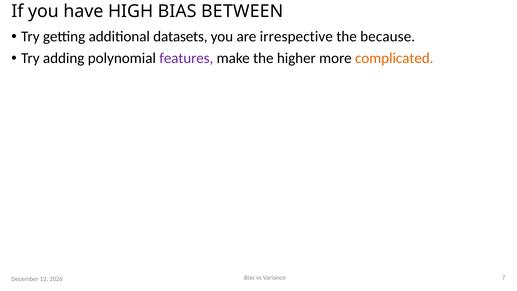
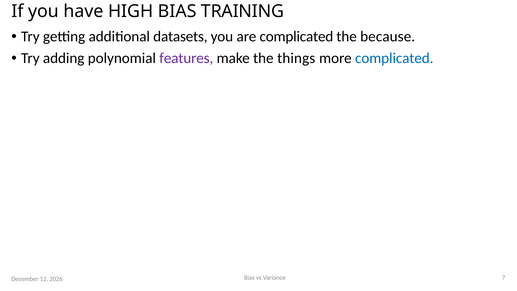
BETWEEN: BETWEEN -> TRAINING (243, 11)
are irrespective: irrespective -> complicated (296, 37)
higher: higher -> things (296, 58)
complicated colour: orange -> blue (394, 58)
